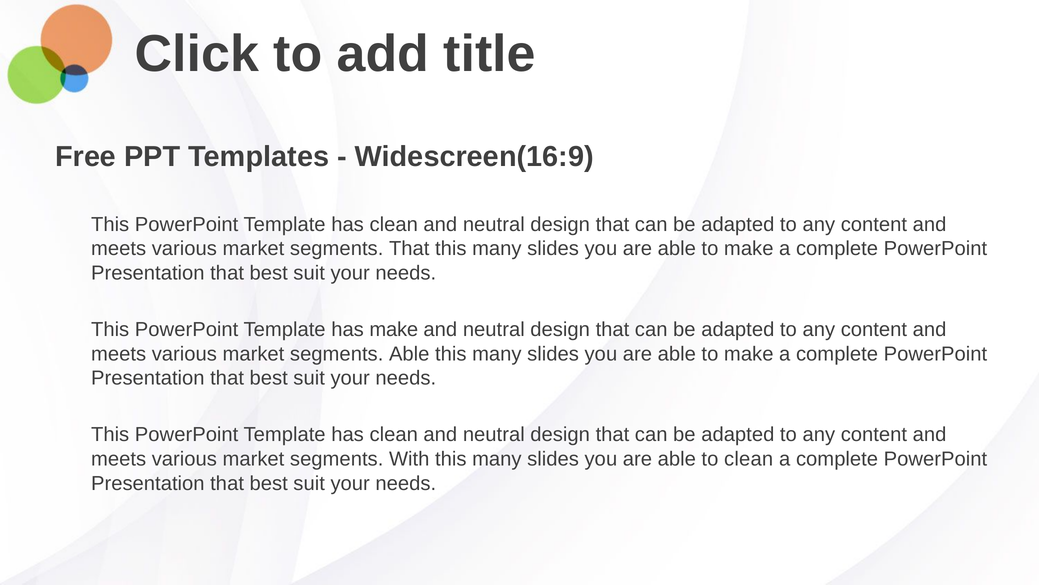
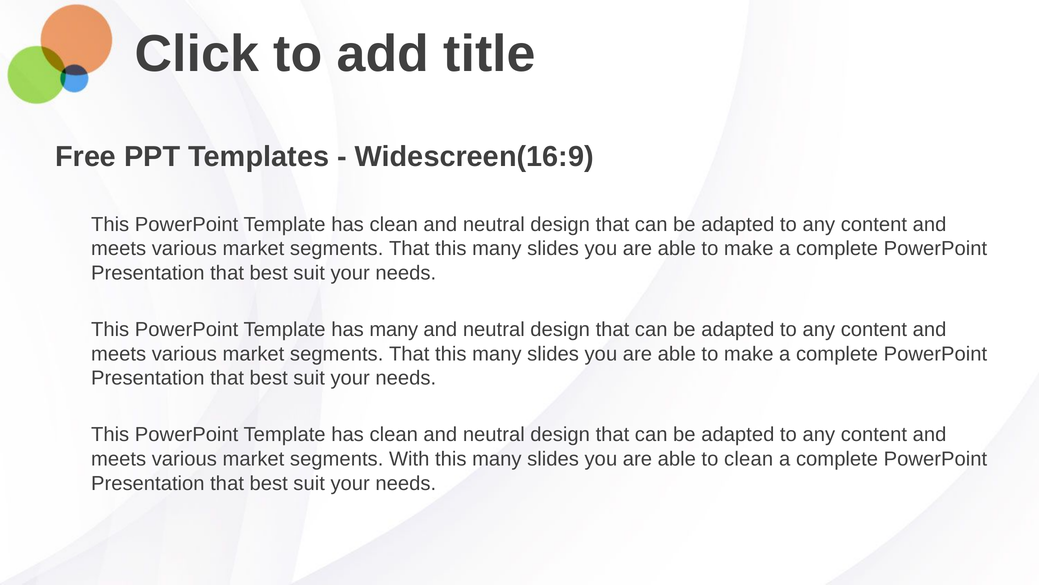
has make: make -> many (394, 329)
Able: Able -> That (409, 354)
